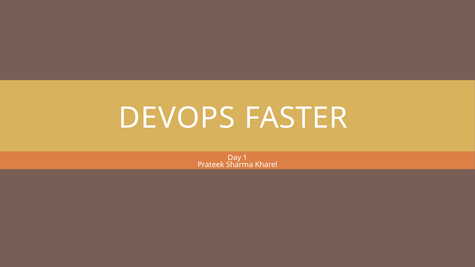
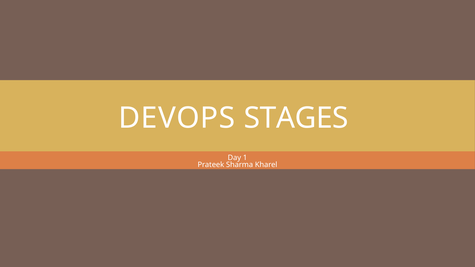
FASTER: FASTER -> STAGES (296, 118)
